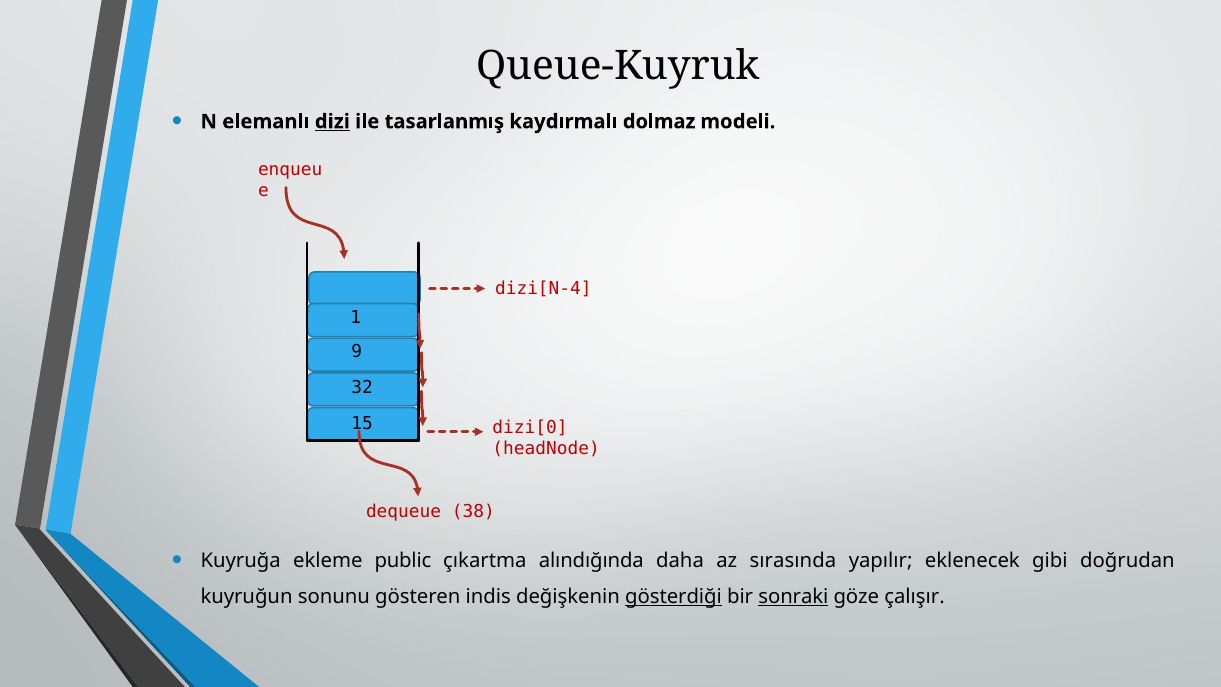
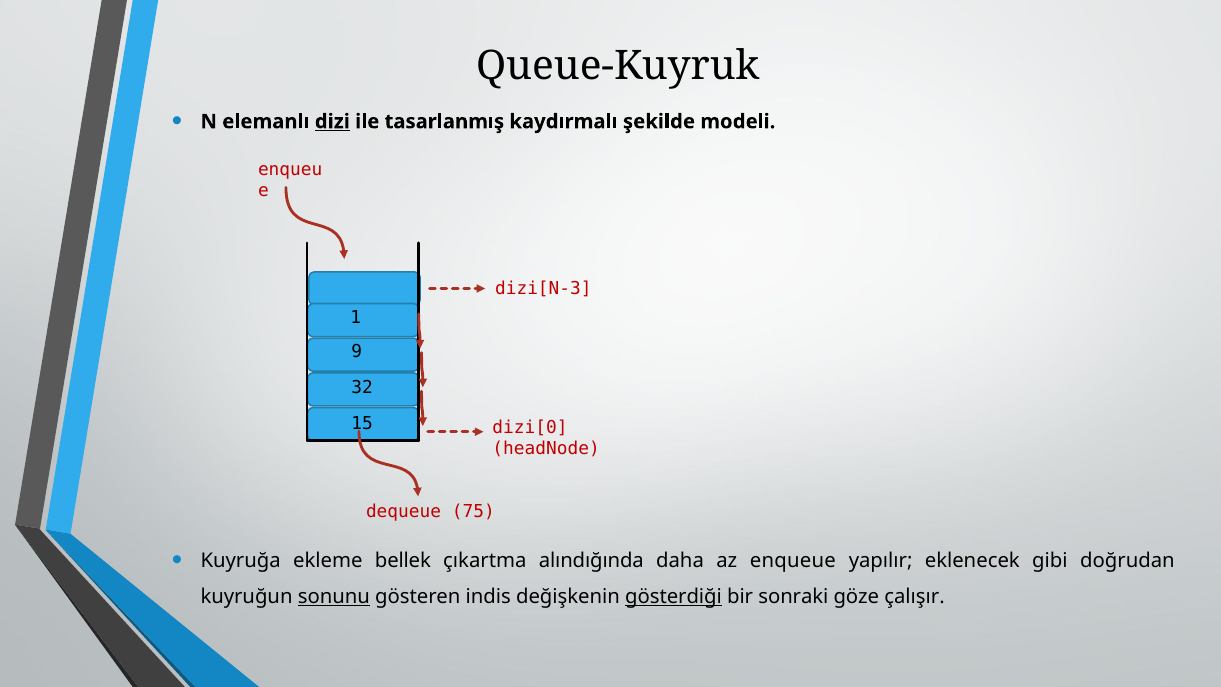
dolmaz: dolmaz -> şekilde (659, 122)
dizi[N-4: dizi[N-4 -> dizi[N-3 (543, 288)
38: 38 -> 75 (473, 511)
public: public -> bellek (403, 560)
sırasında: sırasında -> enqueue (793, 560)
sonunu underline: none -> present (334, 597)
sonraki underline: present -> none (793, 597)
